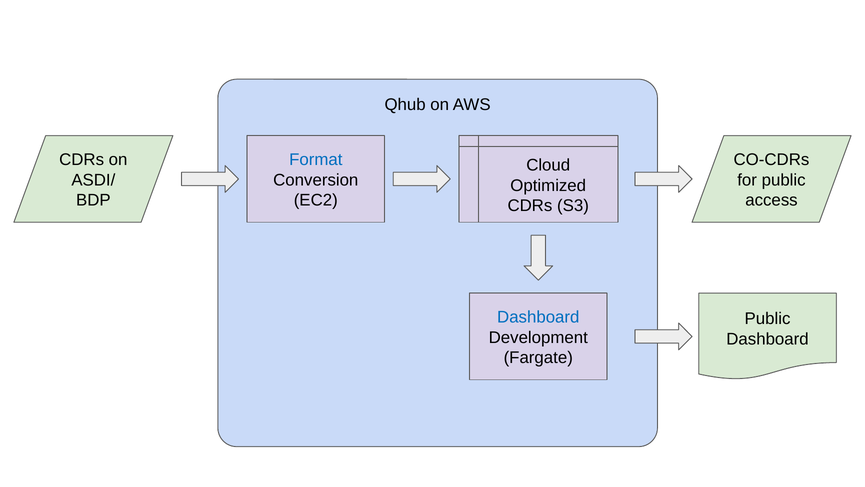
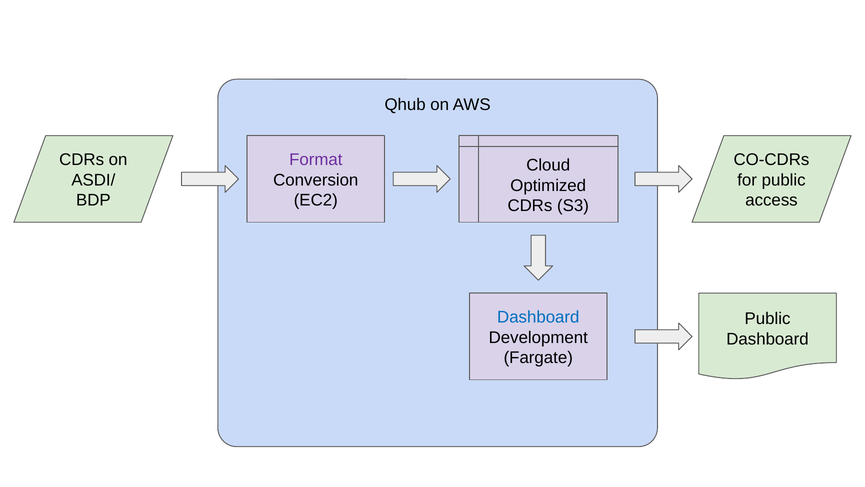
Format colour: blue -> purple (316, 160)
